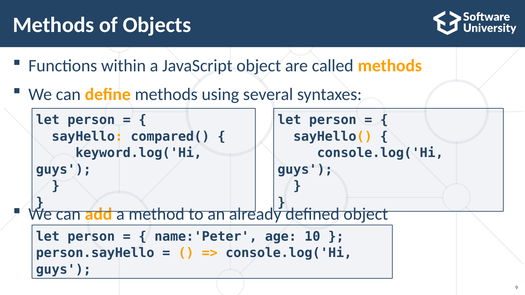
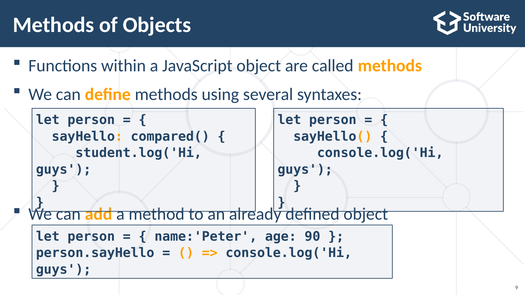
keyword.log('Hi: keyword.log('Hi -> student.log('Hi (139, 153)
10: 10 -> 90 (312, 237)
